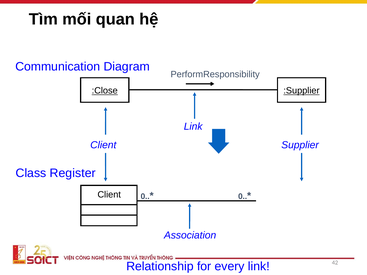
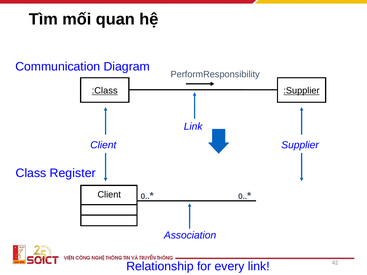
:Close: :Close -> :Class (105, 91)
